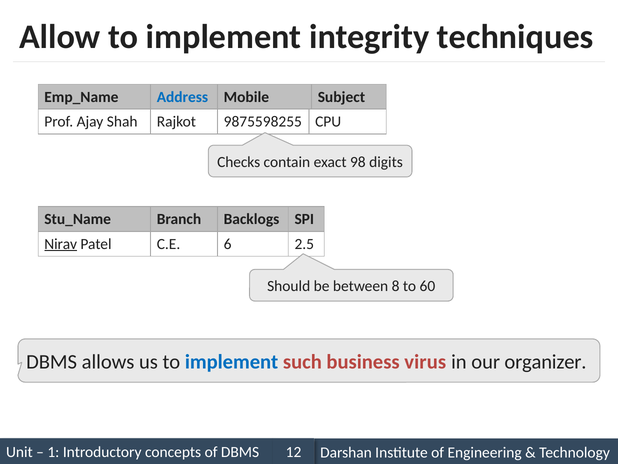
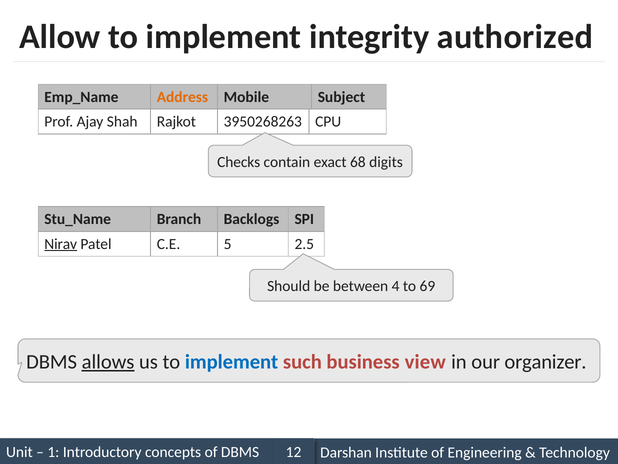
techniques: techniques -> authorized (515, 37)
Address colour: blue -> orange (182, 97)
9875598255: 9875598255 -> 3950268263 (263, 122)
98: 98 -> 68 (358, 162)
6: 6 -> 5 (228, 244)
8: 8 -> 4 (396, 286)
60: 60 -> 69 (427, 286)
allows underline: none -> present (108, 362)
virus: virus -> view (425, 362)
